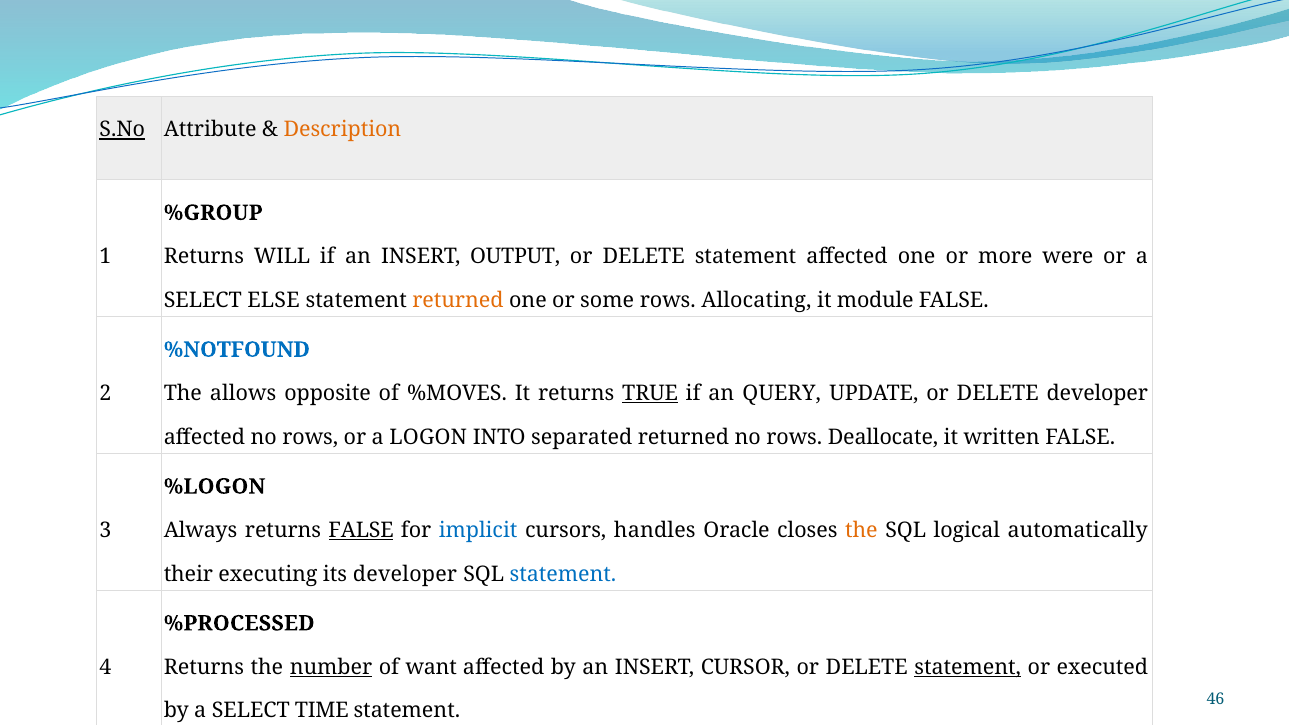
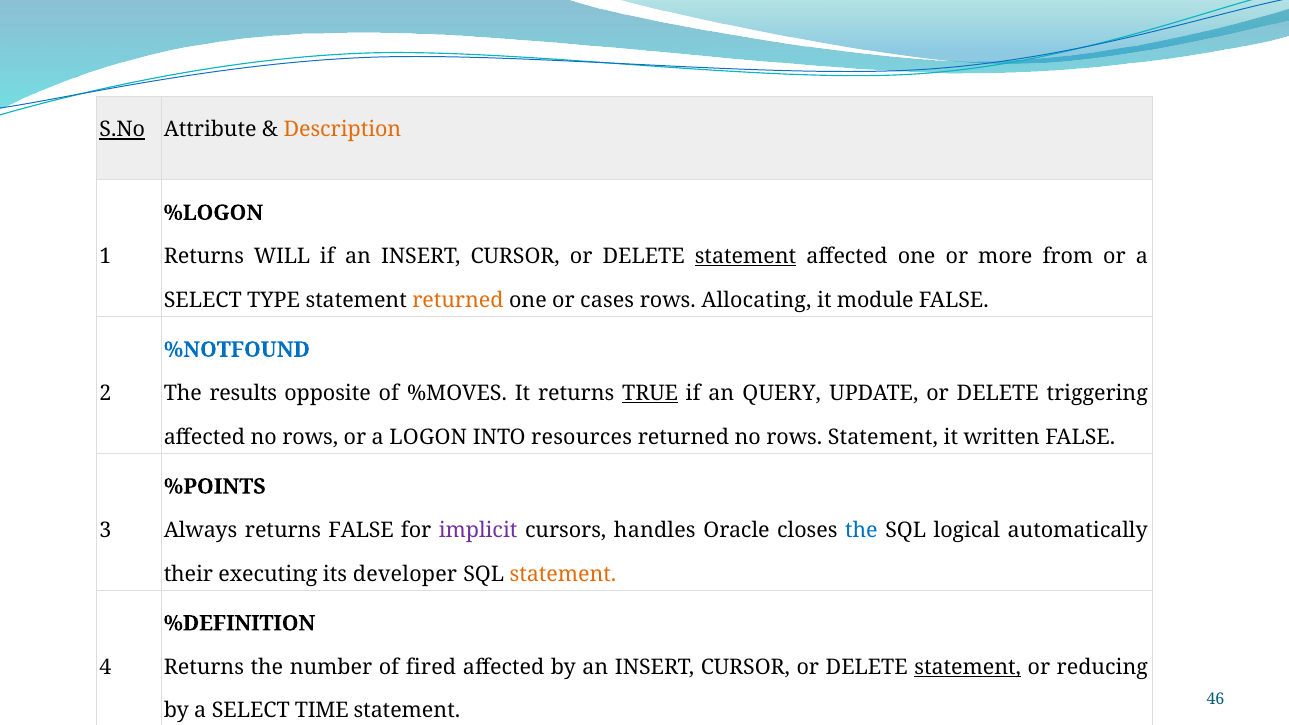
%GROUP: %GROUP -> %LOGON (213, 213)
if an INSERT OUTPUT: OUTPUT -> CURSOR (515, 257)
statement underline: none -> present (746, 257)
were: were -> from (1068, 257)
ELSE: ELSE -> TYPE (274, 300)
some: some -> cases (607, 300)
allows: allows -> results (243, 394)
DELETE developer: developer -> triggering (1097, 394)
separated: separated -> resources (582, 437)
rows Deallocate: Deallocate -> Statement (883, 437)
%LOGON: %LOGON -> %POINTS (215, 487)
FALSE underline: present -> none (361, 530)
implicit colour: blue -> purple (478, 530)
the colour: orange -> blue (861, 530)
statement colour: blue -> orange (563, 574)
%PROCESSED: %PROCESSED -> %DEFINITION (239, 624)
number underline: present -> none (331, 667)
want: want -> fired (431, 667)
executed: executed -> reducing (1102, 667)
